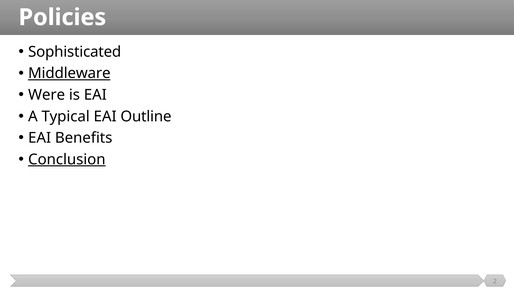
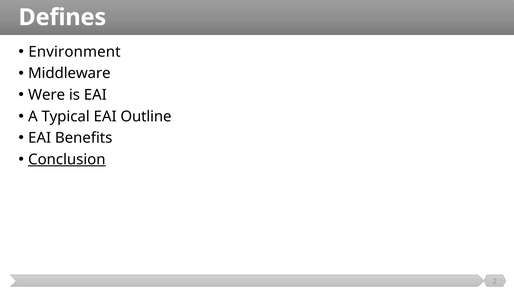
Policies: Policies -> Defines (62, 17)
Sophisticated: Sophisticated -> Environment (75, 52)
Middleware underline: present -> none (69, 73)
